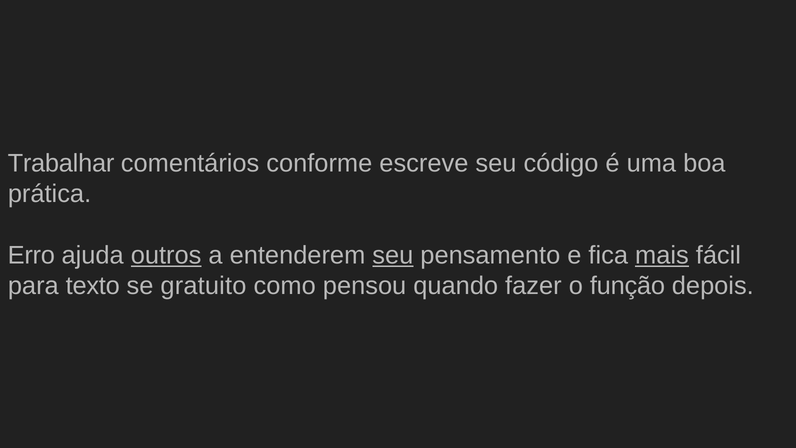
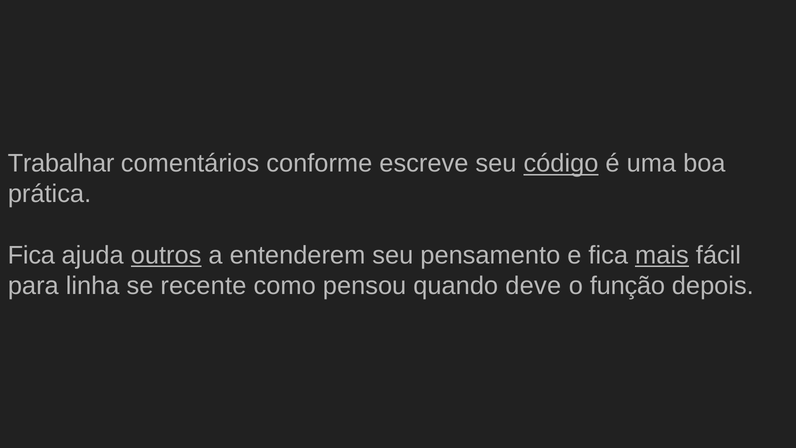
código underline: none -> present (561, 164)
Erro: Erro -> Fica (31, 255)
seu underline: present -> none (393, 255)
texto: texto -> linha (93, 285)
gratuito: gratuito -> recente (203, 285)
fazer: fazer -> deve (533, 285)
